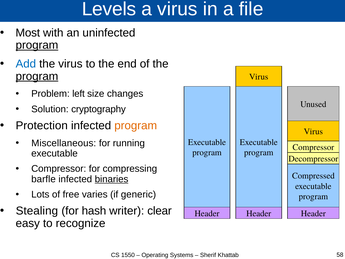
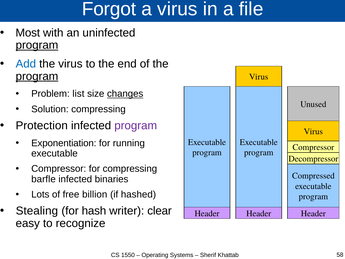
Levels: Levels -> Forgot (109, 9)
left: left -> list (78, 94)
changes underline: none -> present (125, 94)
Solution cryptography: cryptography -> compressing (98, 109)
program colour: orange -> purple (136, 125)
Miscellaneous: Miscellaneous -> Exponentiation (64, 143)
binaries underline: present -> none (112, 179)
varies: varies -> billion (95, 194)
generic: generic -> hashed (138, 194)
